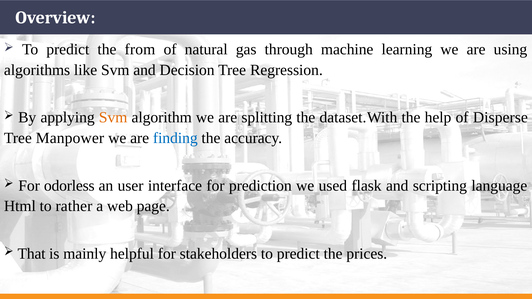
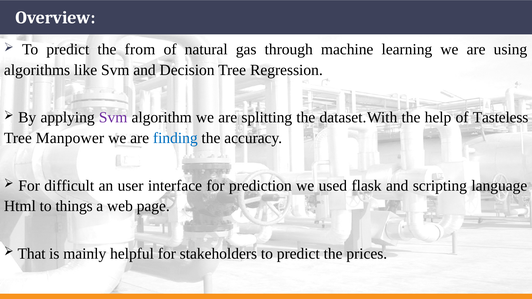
Svm colour: orange -> purple (113, 118)
Disperse: Disperse -> Tasteless (501, 118)
odorless: odorless -> difficult (69, 186)
rather: rather -> things (74, 206)
